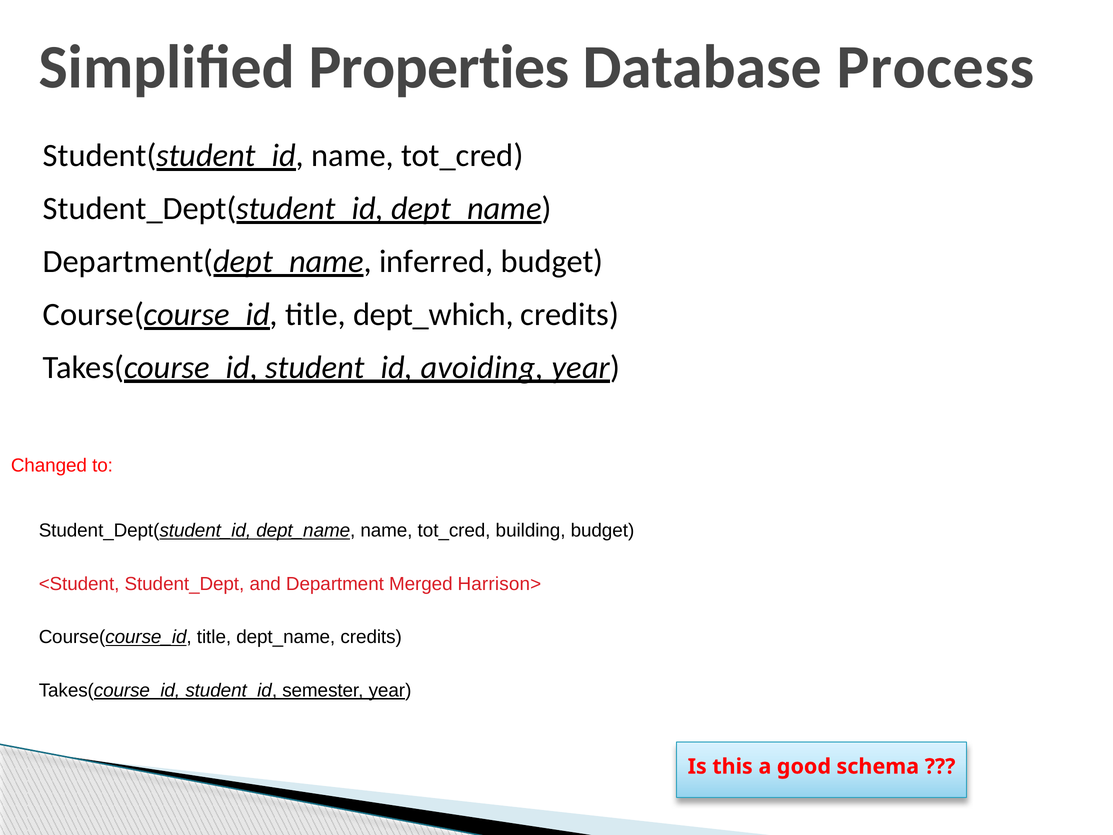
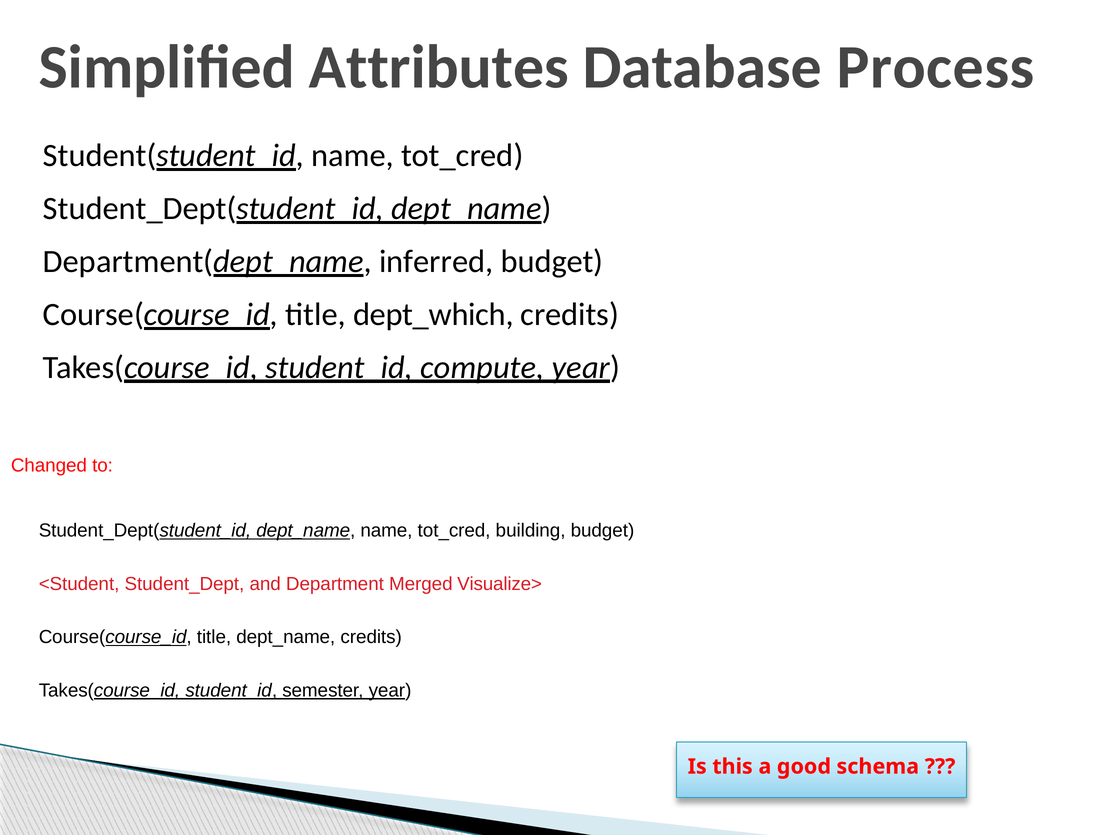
Properties: Properties -> Attributes (439, 67)
avoiding: avoiding -> compute (482, 367)
Harrison>: Harrison> -> Visualize> (500, 584)
